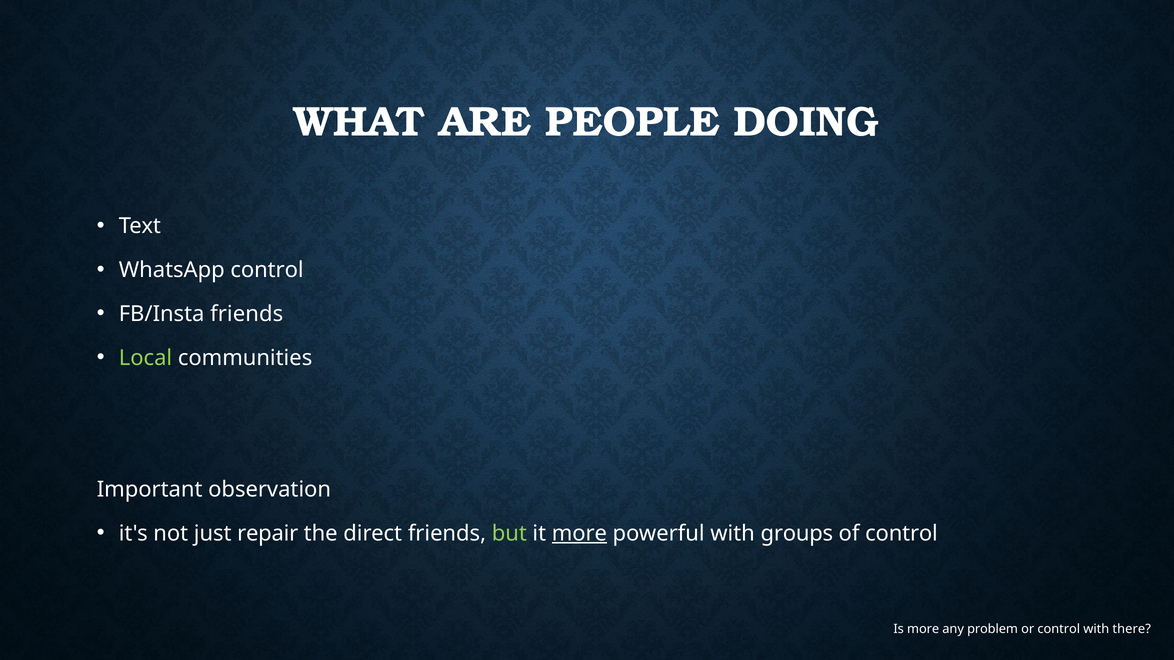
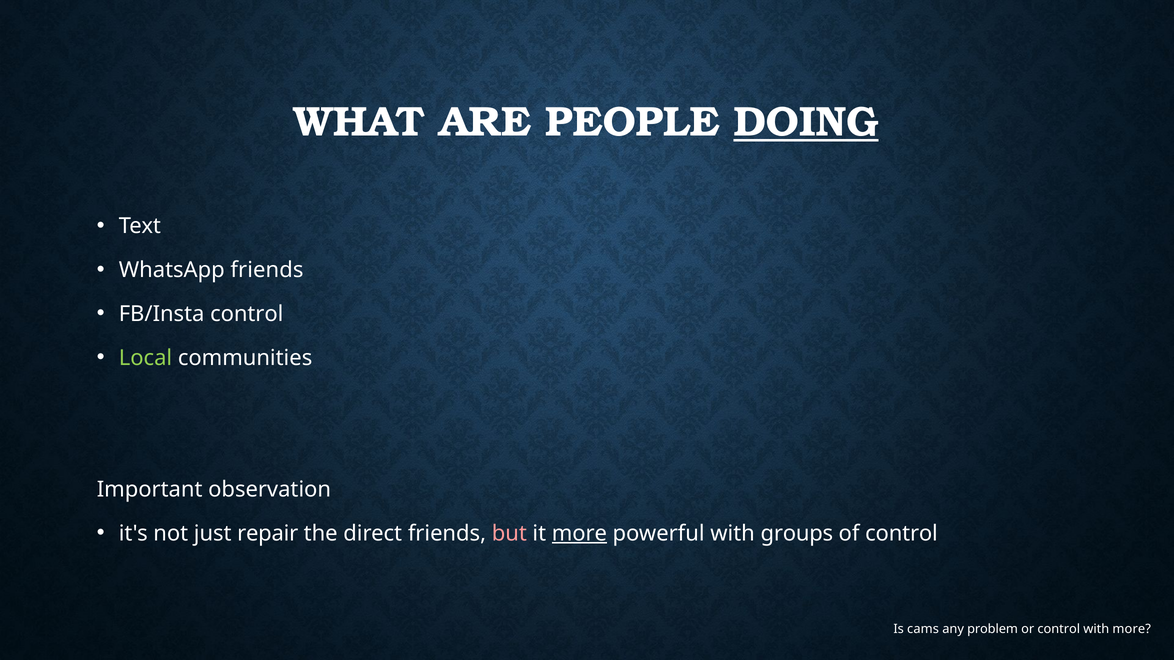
DOING underline: none -> present (806, 122)
WhatsApp control: control -> friends (267, 270)
FB/Insta friends: friends -> control (247, 314)
but colour: light green -> pink (509, 534)
Is more: more -> cams (923, 630)
with there: there -> more (1132, 630)
